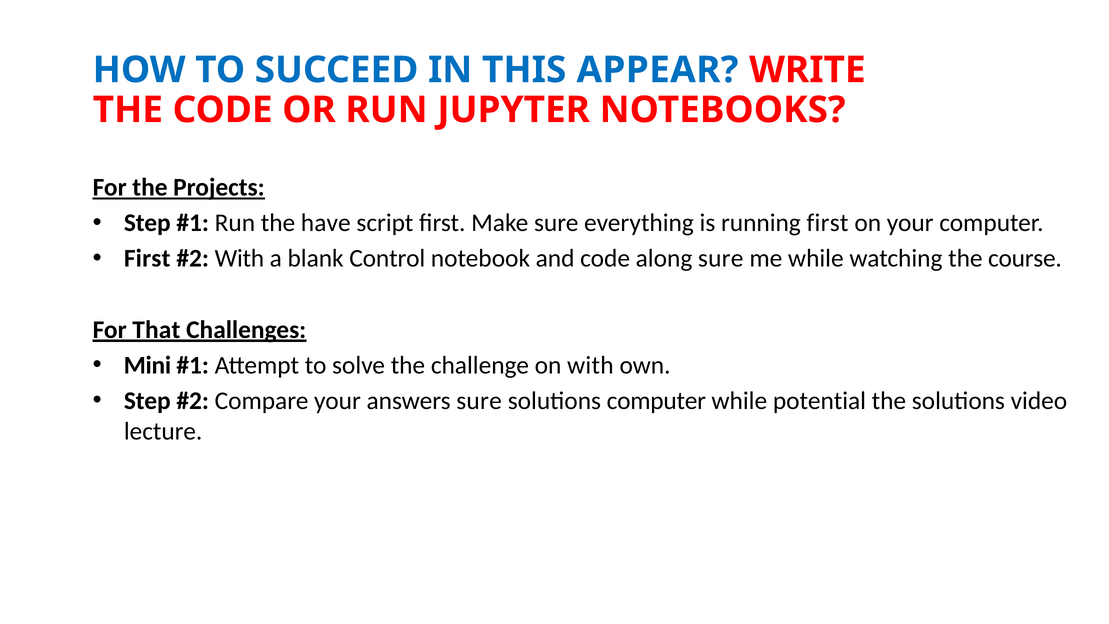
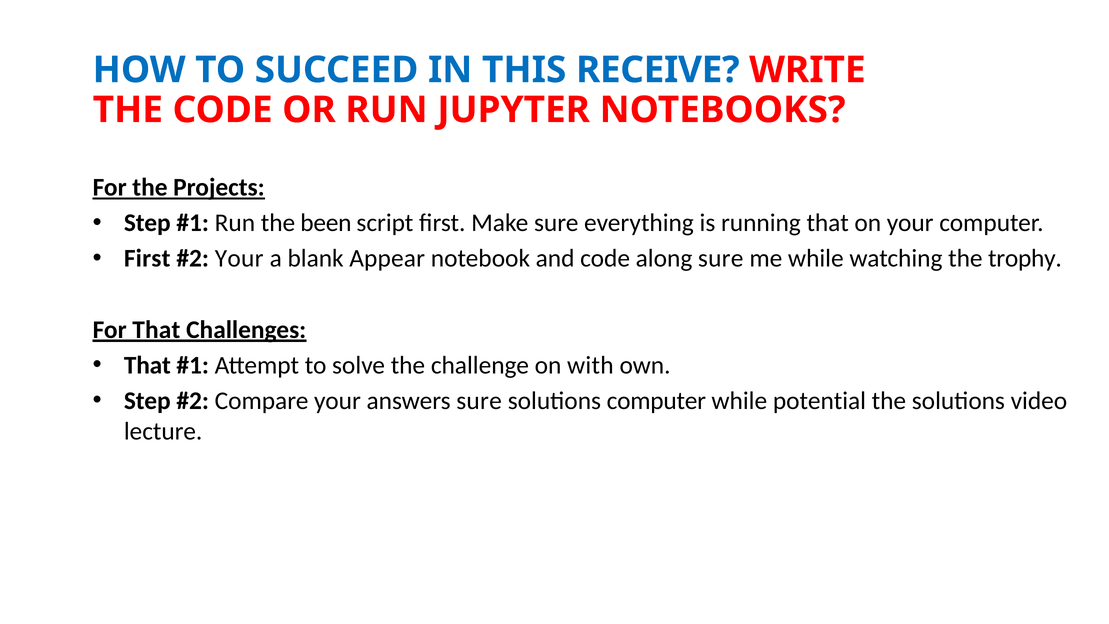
APPEAR: APPEAR -> RECEIVE (658, 70)
have: have -> been (326, 223)
running first: first -> that (828, 223)
With: With -> Your (239, 259)
Control: Control -> Appear (387, 259)
course: course -> trophy (1025, 259)
Mini: Mini -> That (147, 365)
